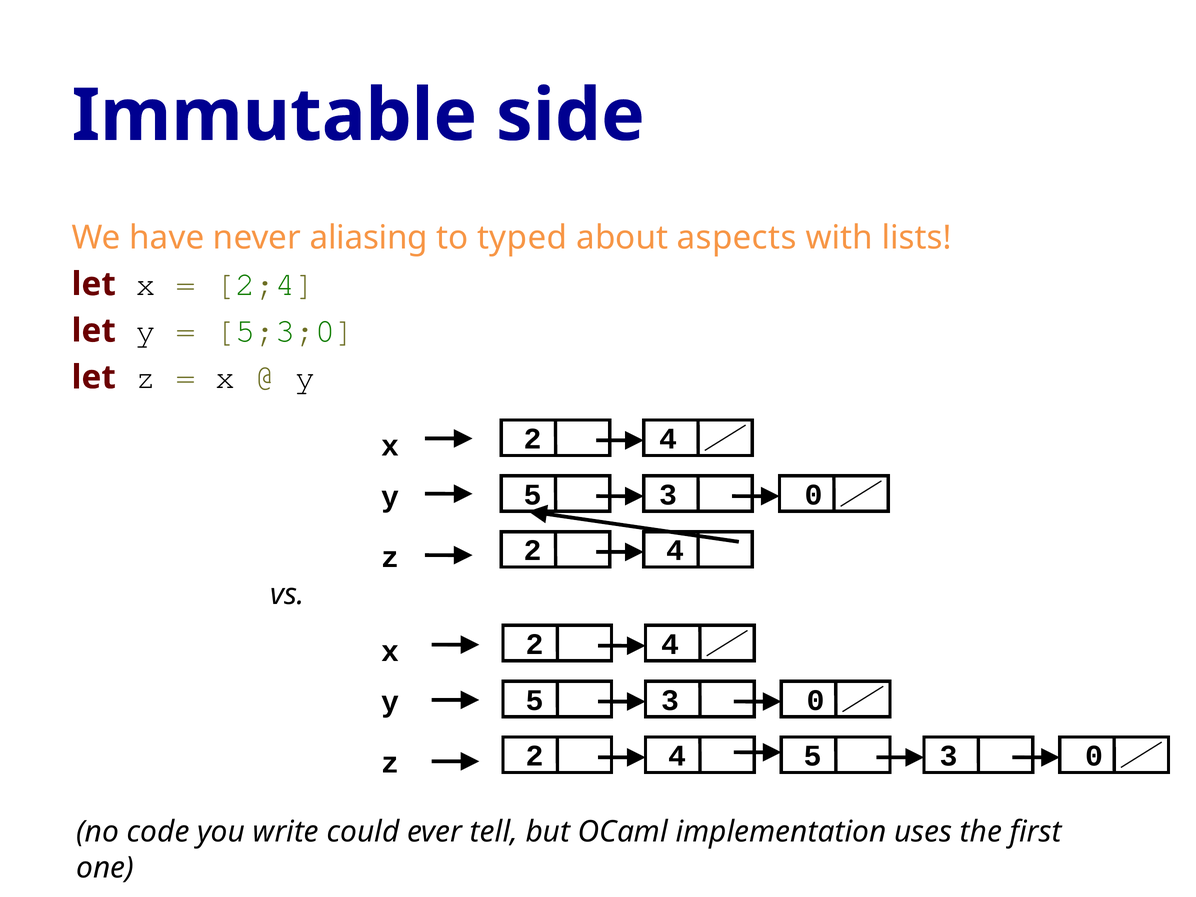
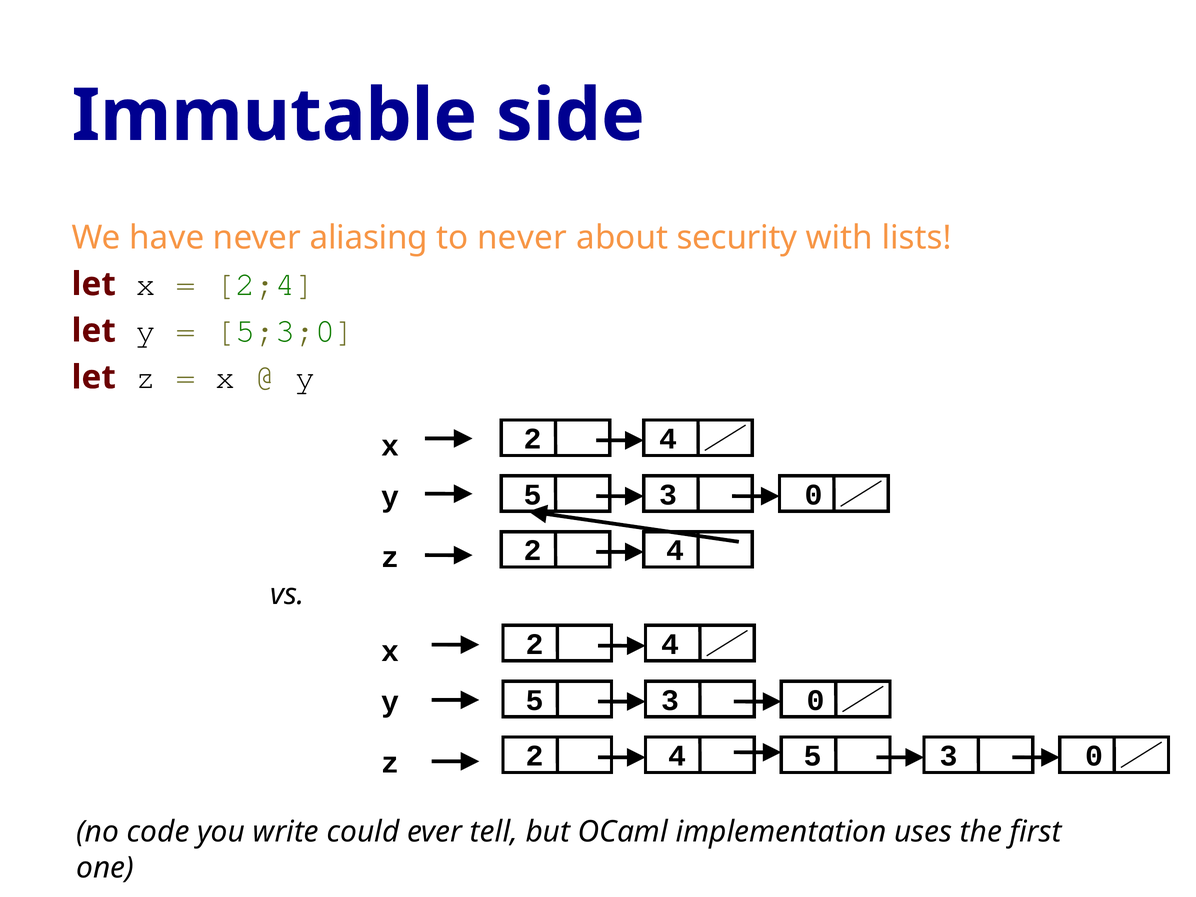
to typed: typed -> never (522, 238)
aspects: aspects -> security (737, 238)
